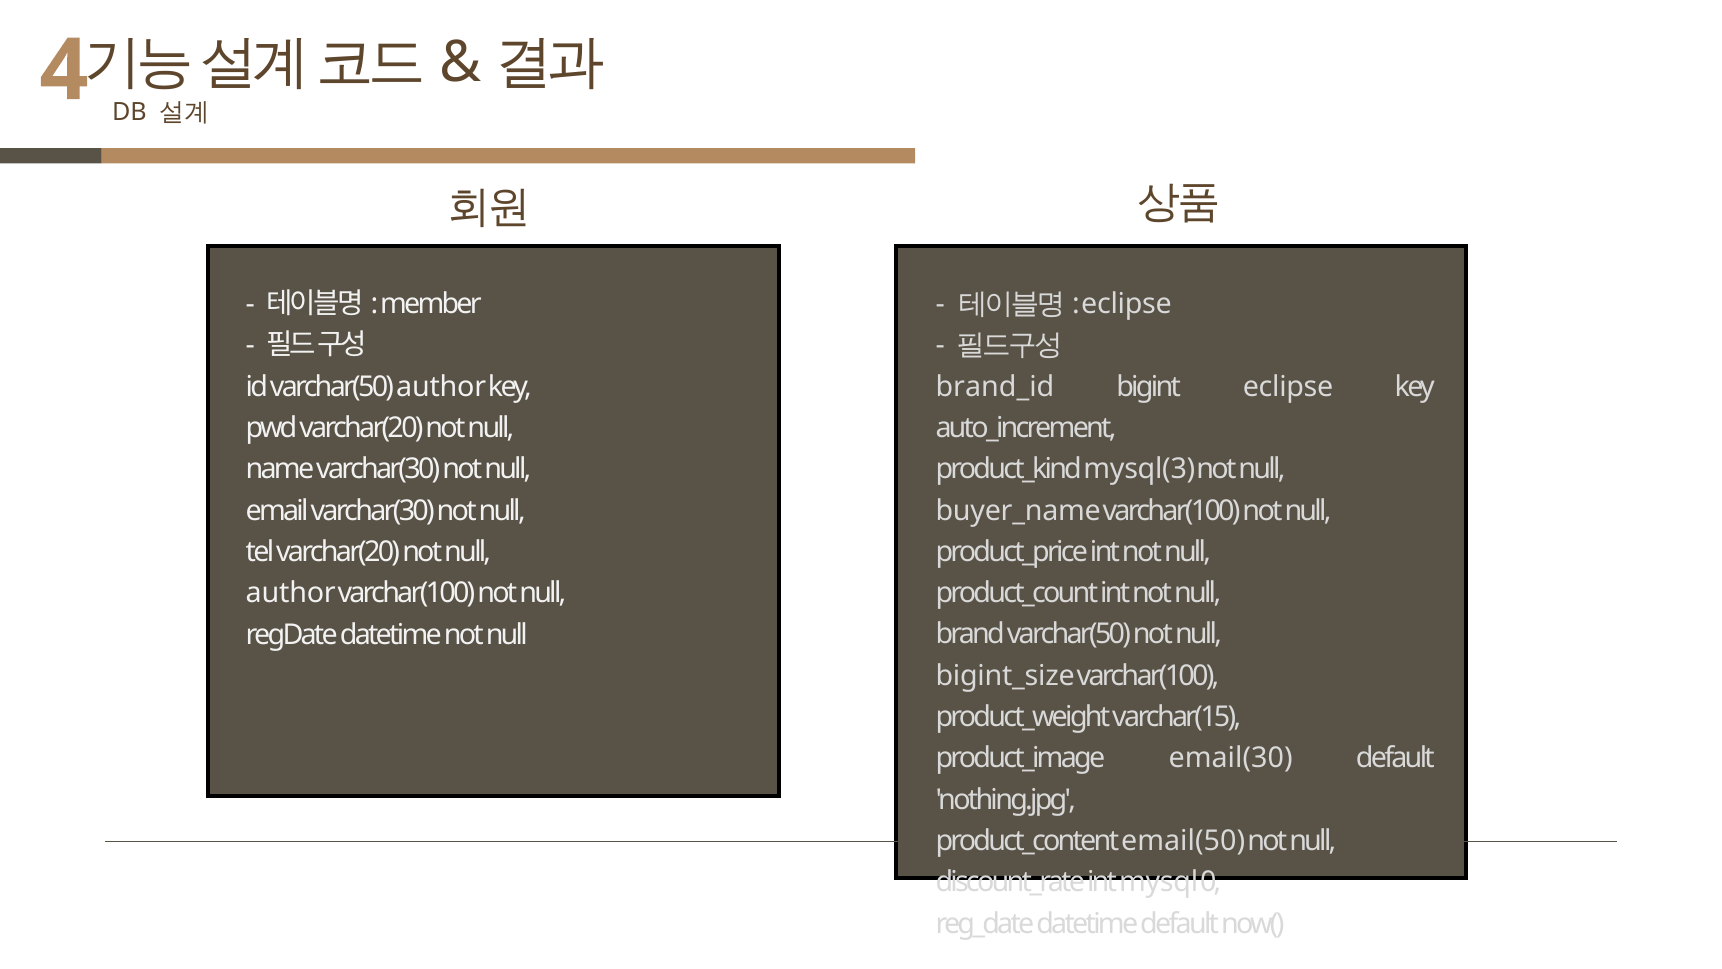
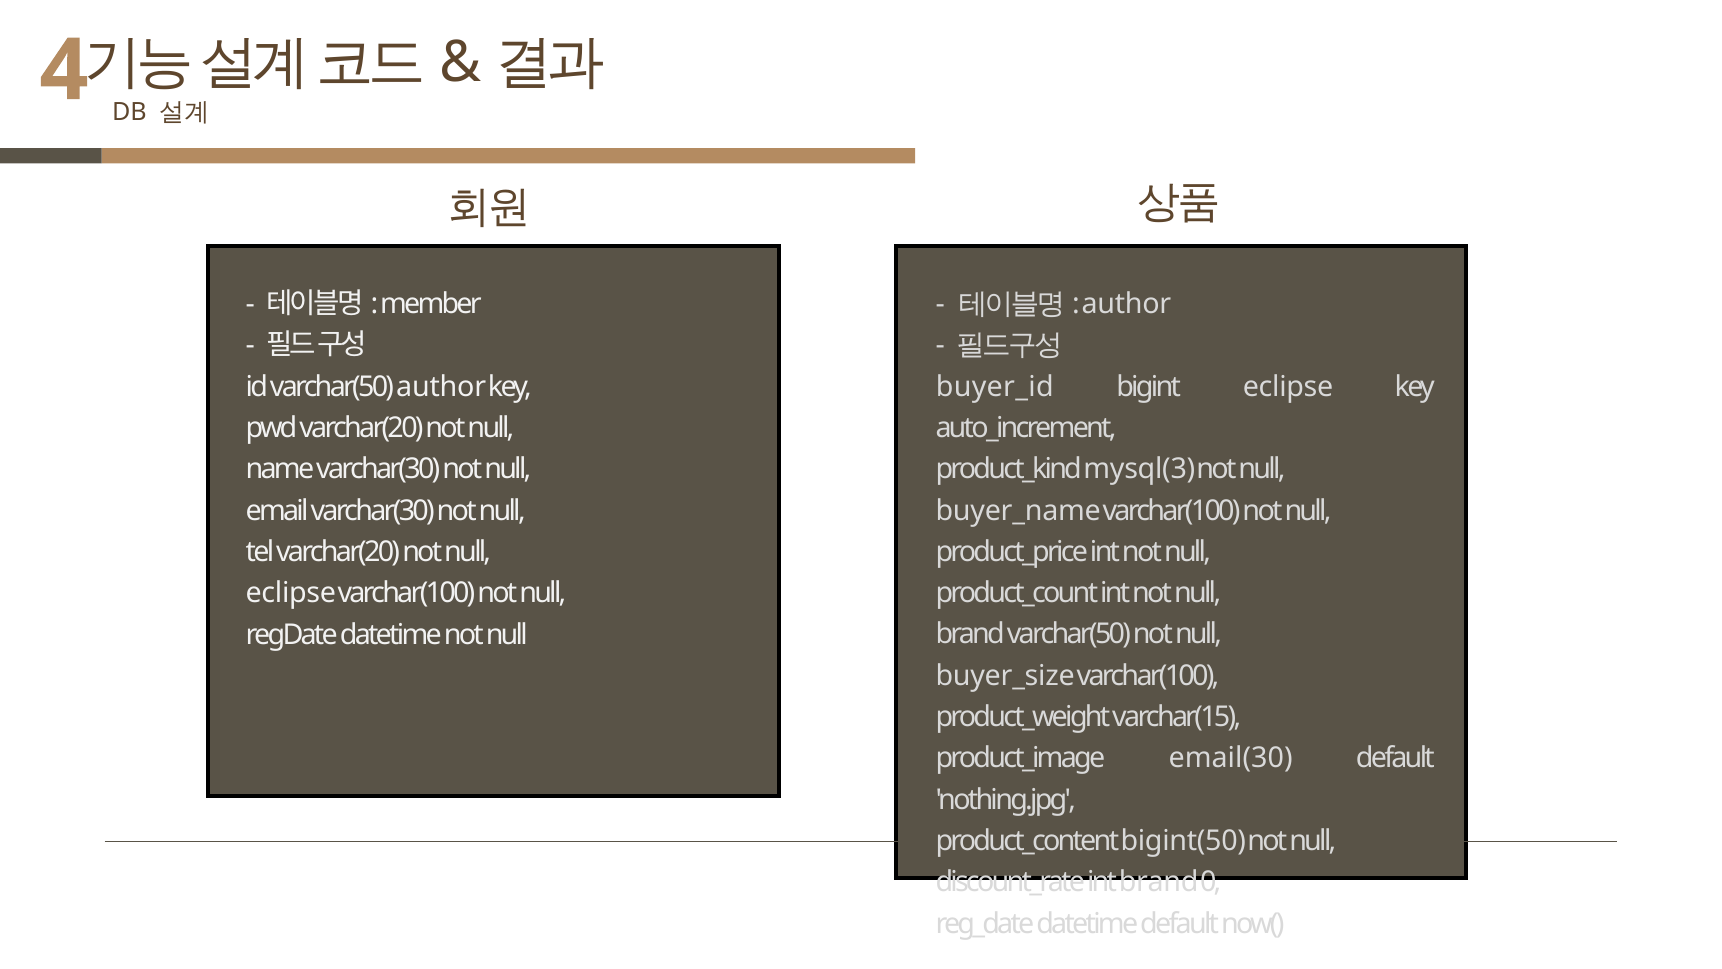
eclipse: eclipse -> author (1126, 304)
brand_id: brand_id -> buyer_id (995, 387)
author: author -> eclipse (291, 593)
bigint_size: bigint_size -> buyer_size (1005, 676)
email(50: email(50 -> bigint(50 (1183, 841)
int mysql: mysql -> brand (1159, 882)
